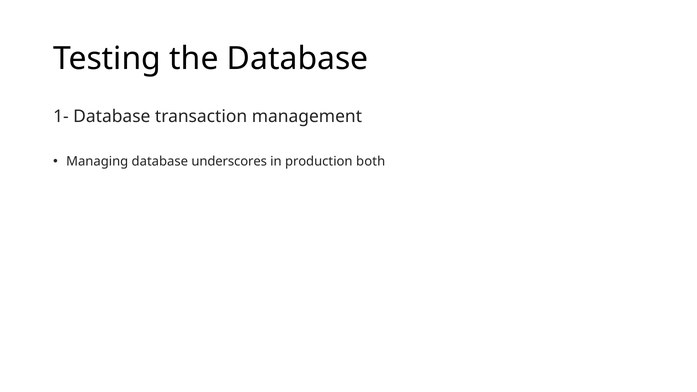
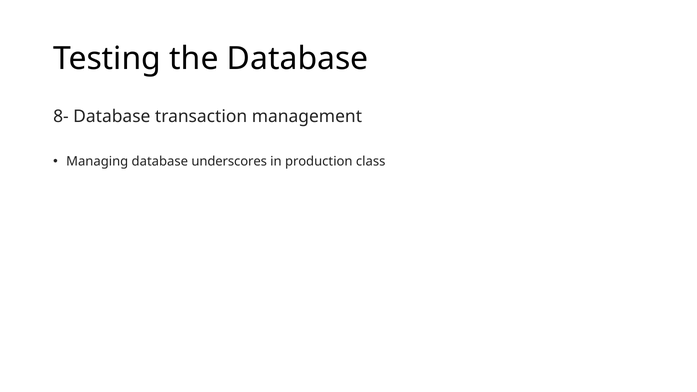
1-: 1- -> 8- (61, 116)
both: both -> class (371, 161)
